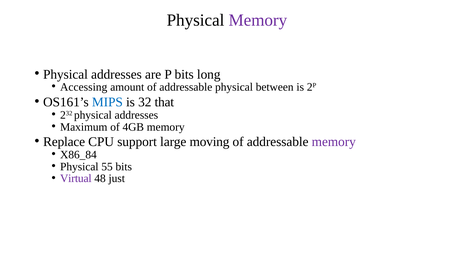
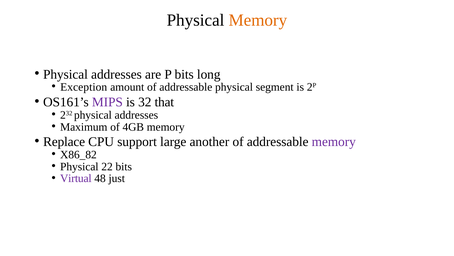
Memory colour: purple -> orange (258, 20)
Accessing: Accessing -> Exception (84, 87)
between: between -> segment (275, 87)
MIPS colour: blue -> purple (107, 102)
moving: moving -> another (209, 142)
X86_84: X86_84 -> X86_82 (78, 154)
55: 55 -> 22 (107, 166)
